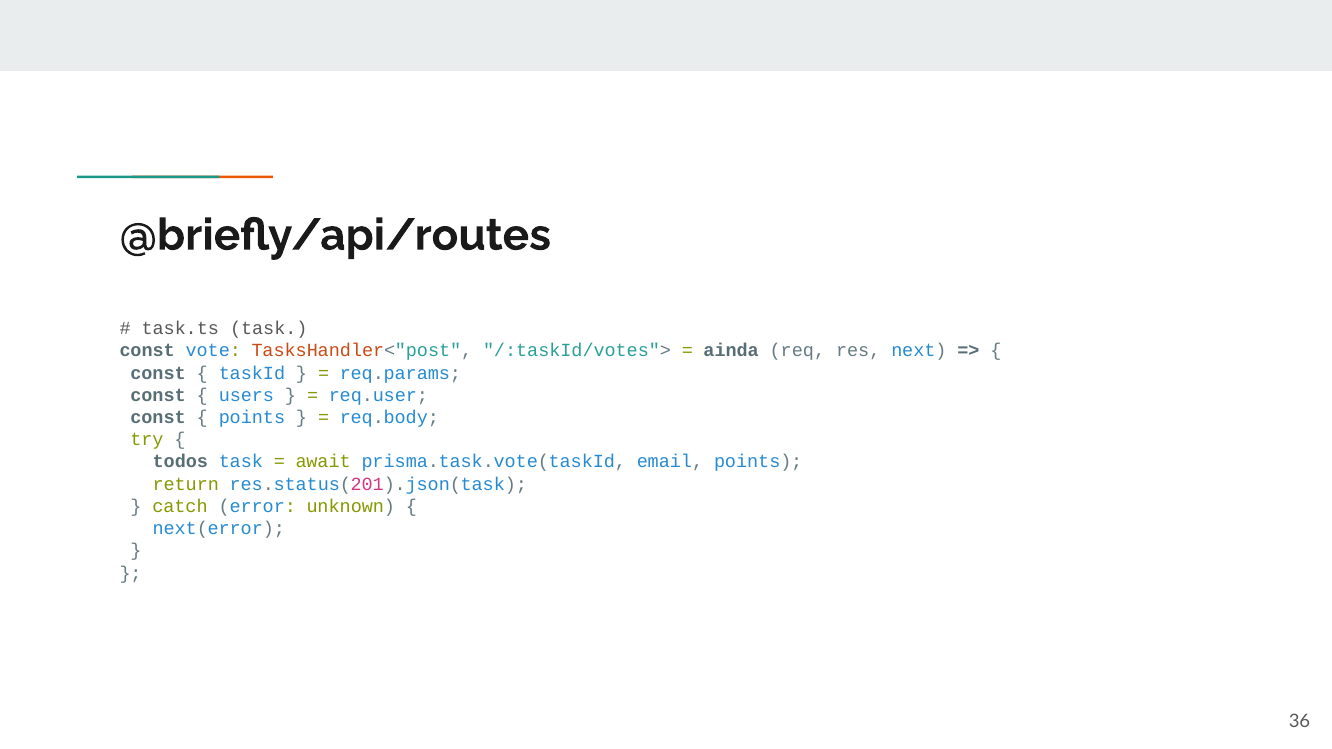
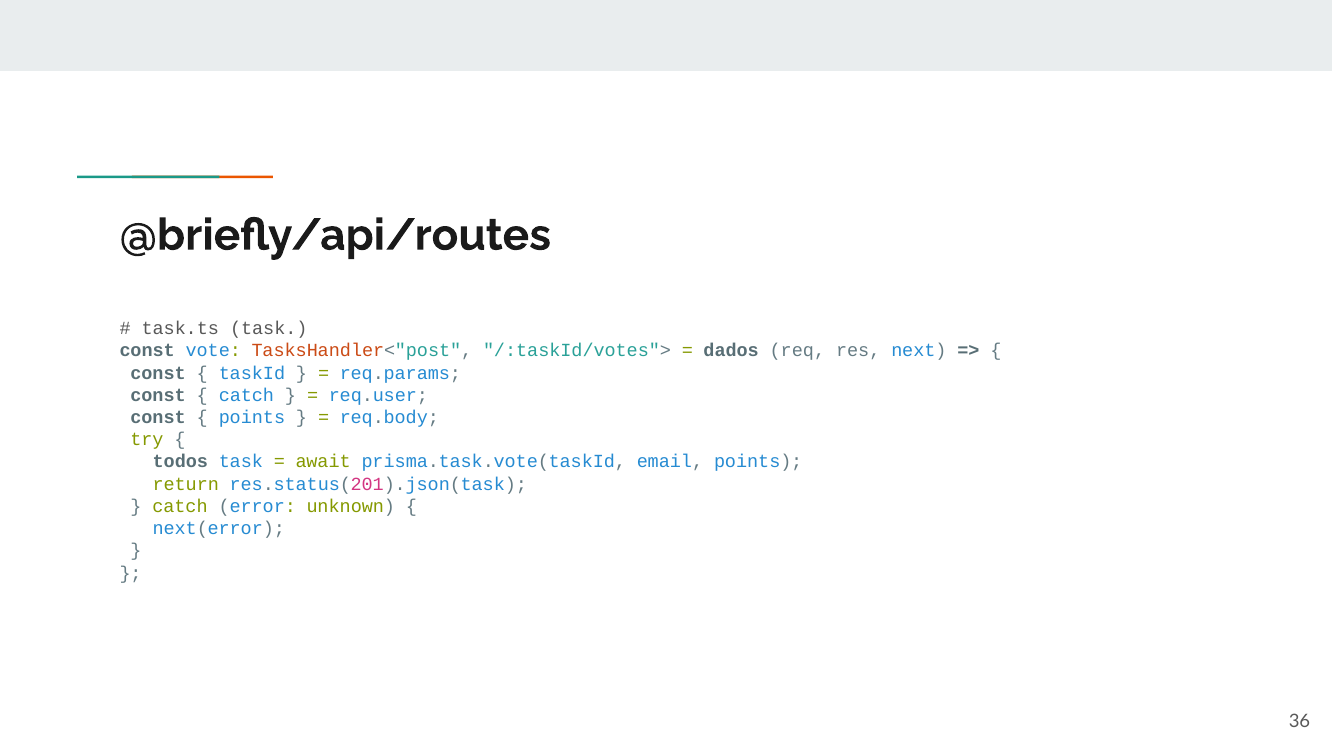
ainda: ainda -> dados (731, 351)
users: users -> catch (246, 395)
